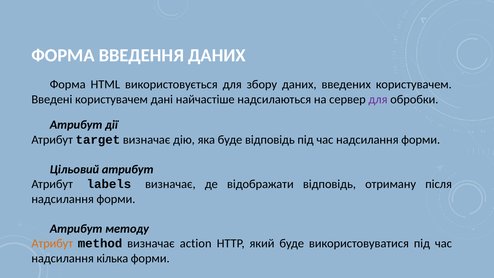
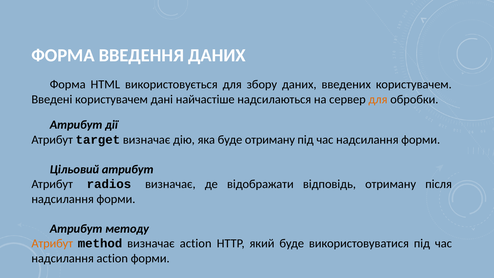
для colour: purple -> orange (378, 99)
буде відповідь: відповідь -> отриману (270, 140)
labels: labels -> radios (109, 184)
надсилання кілька: кілька -> action (112, 258)
